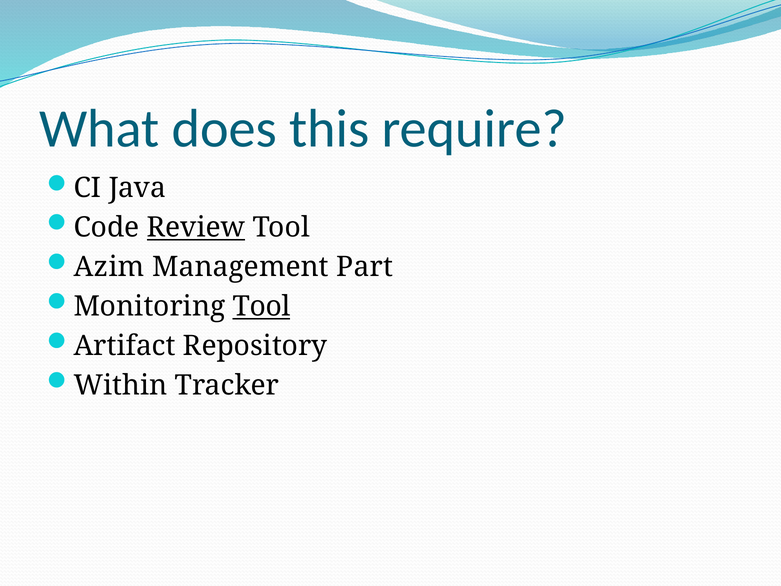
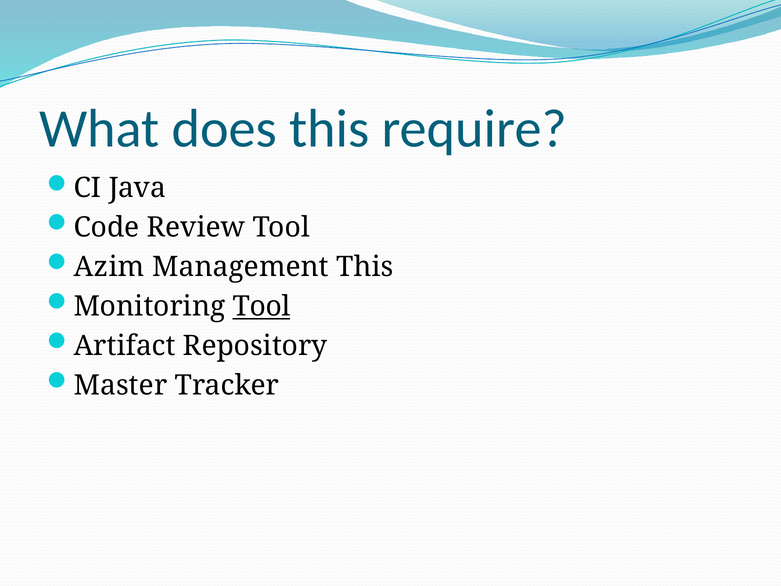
Review underline: present -> none (196, 227)
Management Part: Part -> This (365, 267)
Within: Within -> Master (120, 385)
